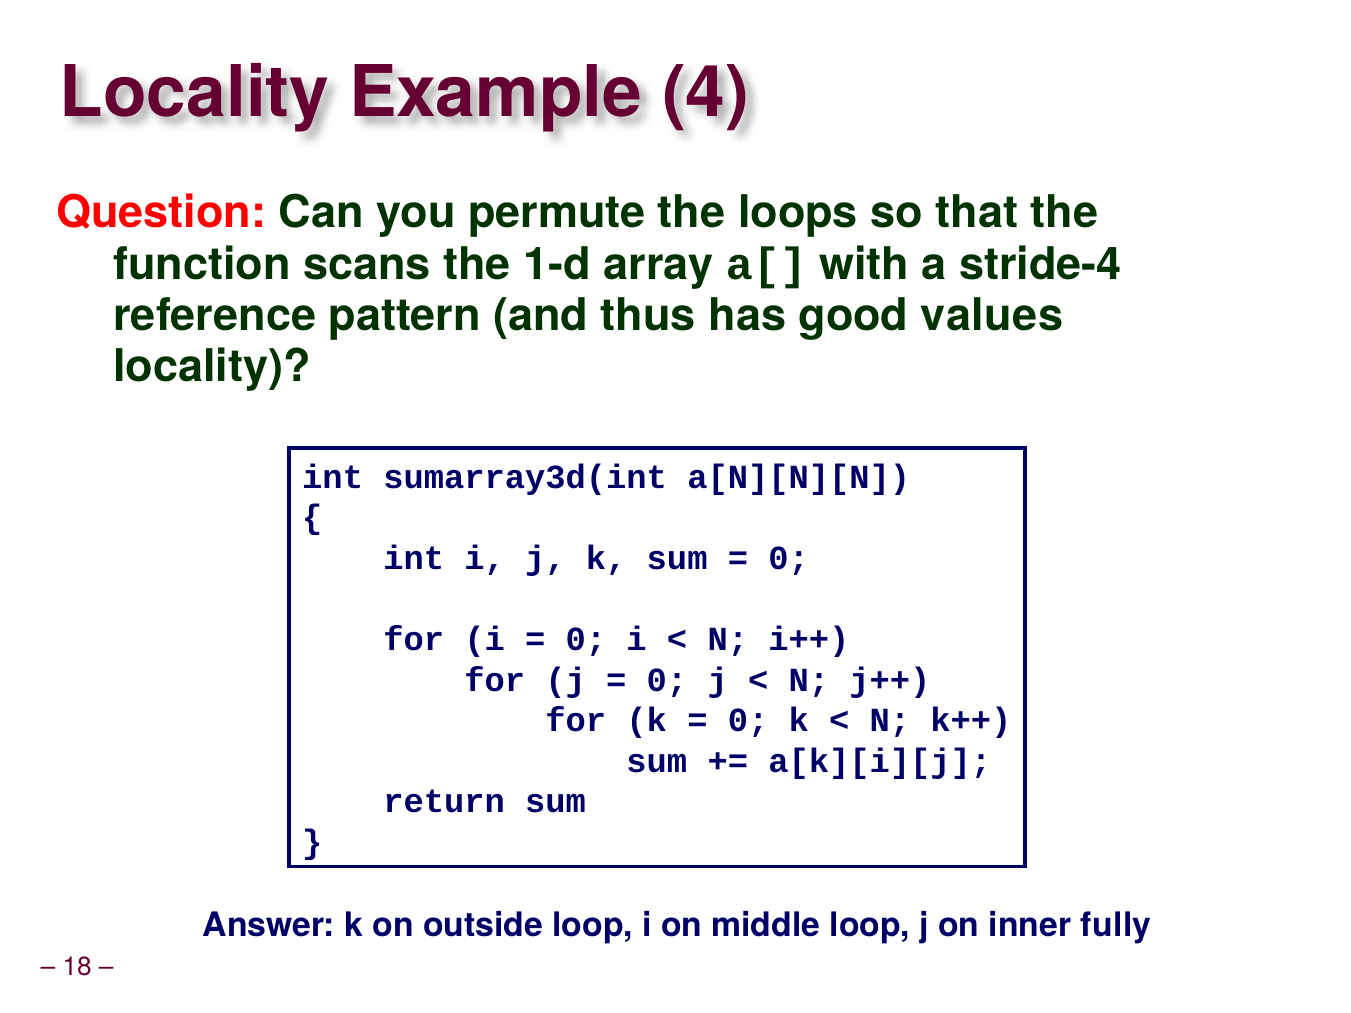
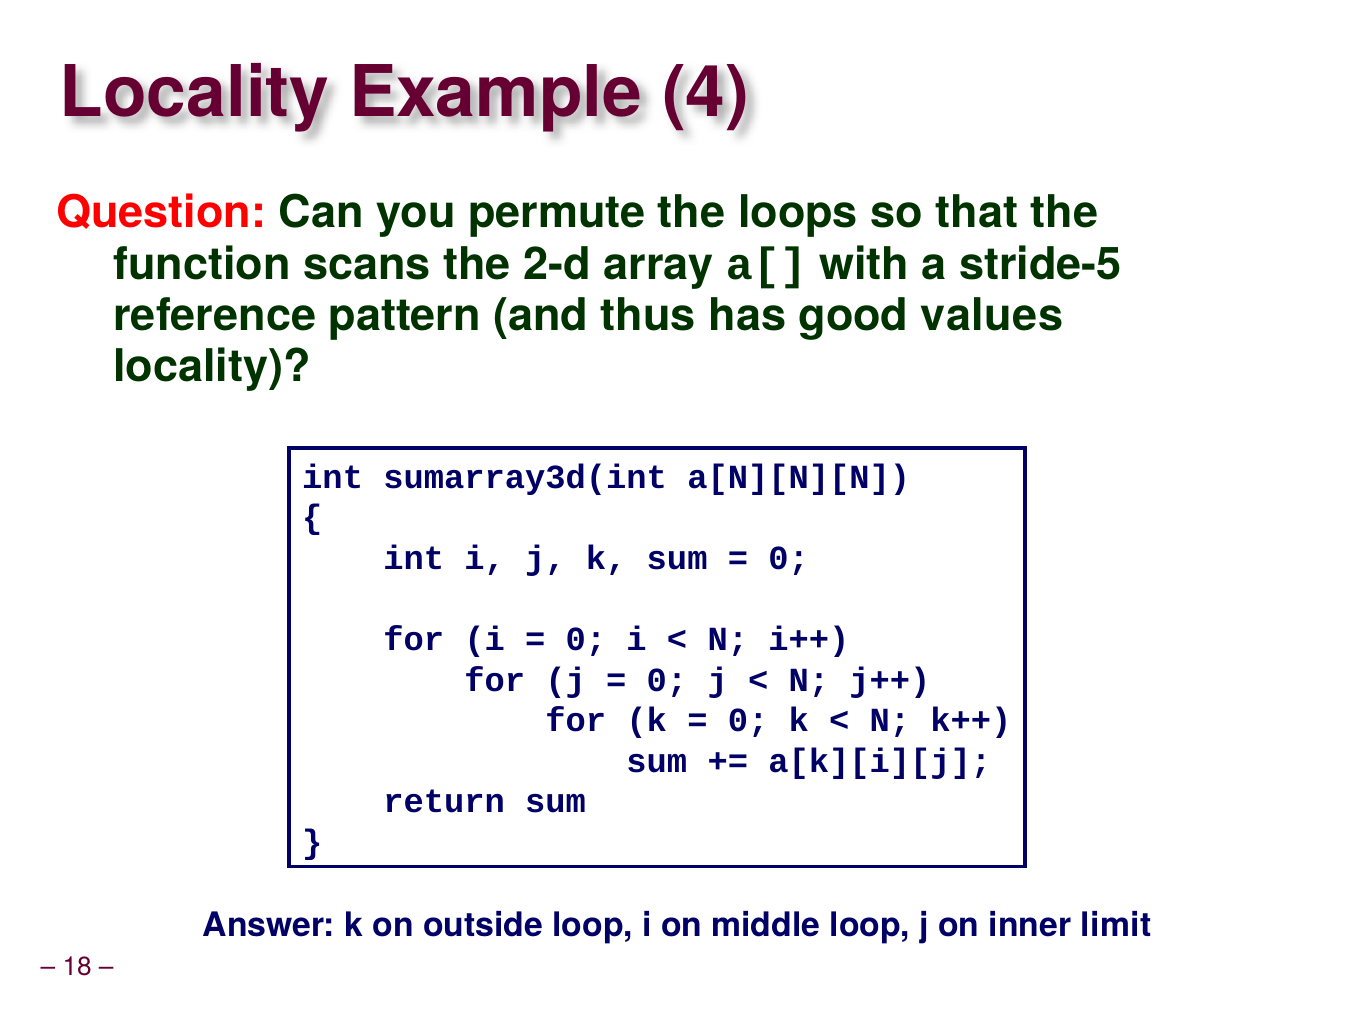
1-d: 1-d -> 2-d (557, 264)
stride-4: stride-4 -> stride-5 (1041, 264)
fully: fully -> limit (1116, 925)
